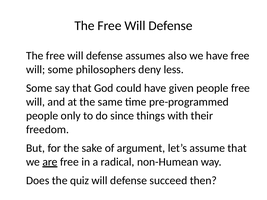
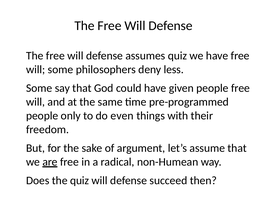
assumes also: also -> quiz (177, 56)
since: since -> even (122, 116)
